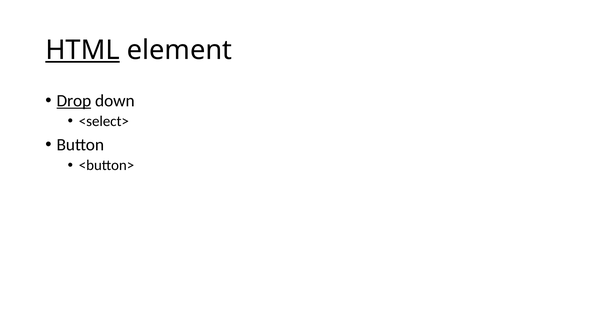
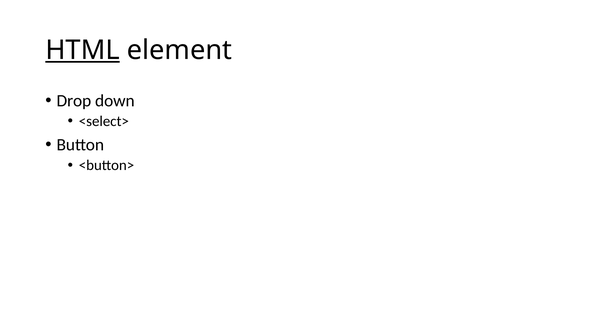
Drop underline: present -> none (74, 101)
